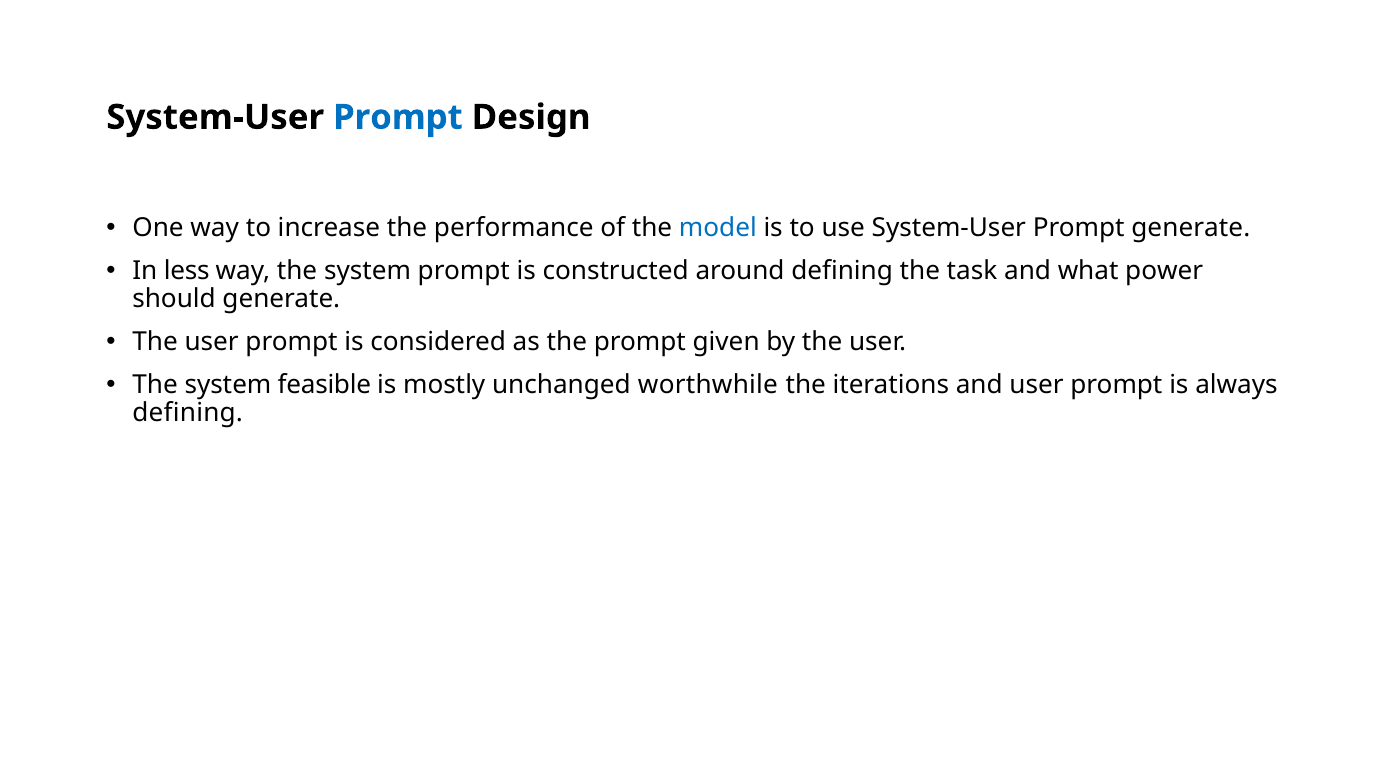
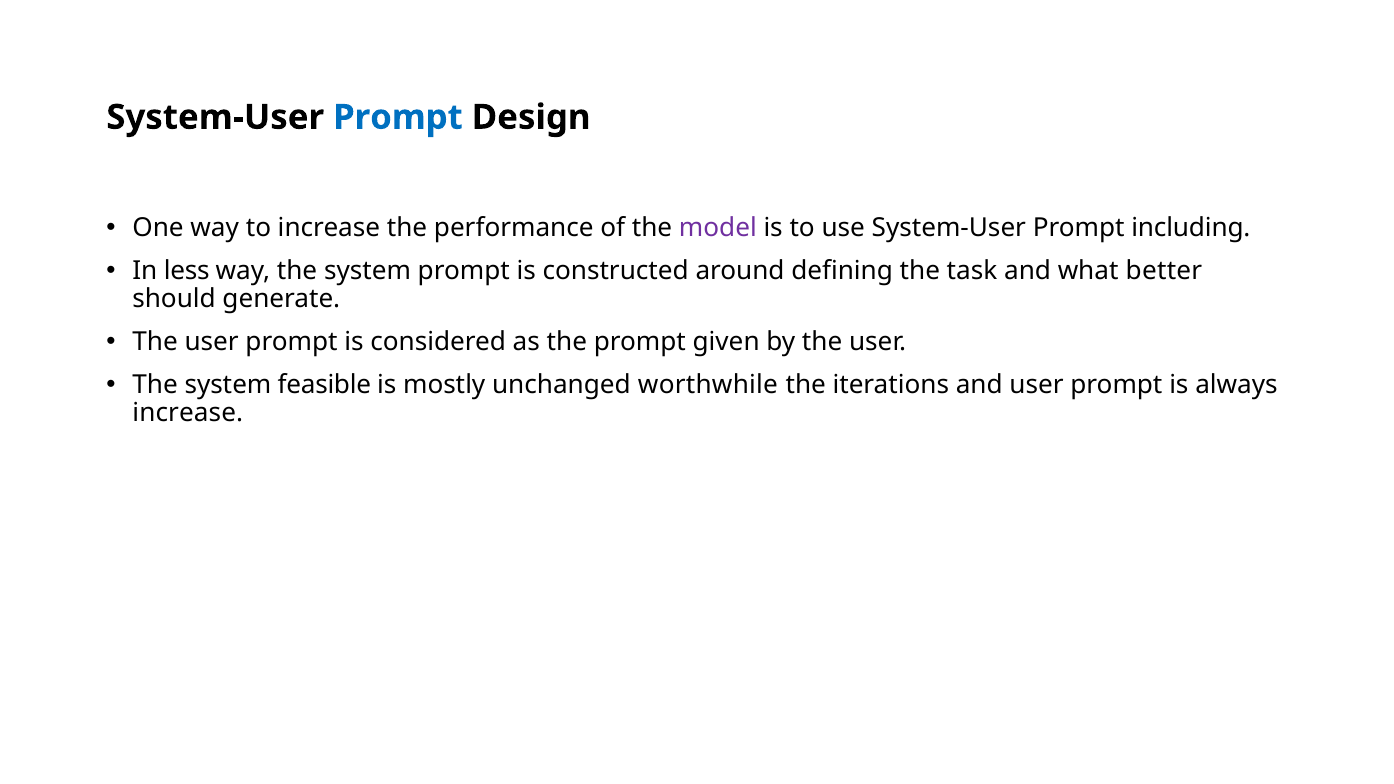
model colour: blue -> purple (718, 228)
Prompt generate: generate -> including (1191, 228)
power: power -> better (1164, 271)
defining: defining -> increase (188, 413)
